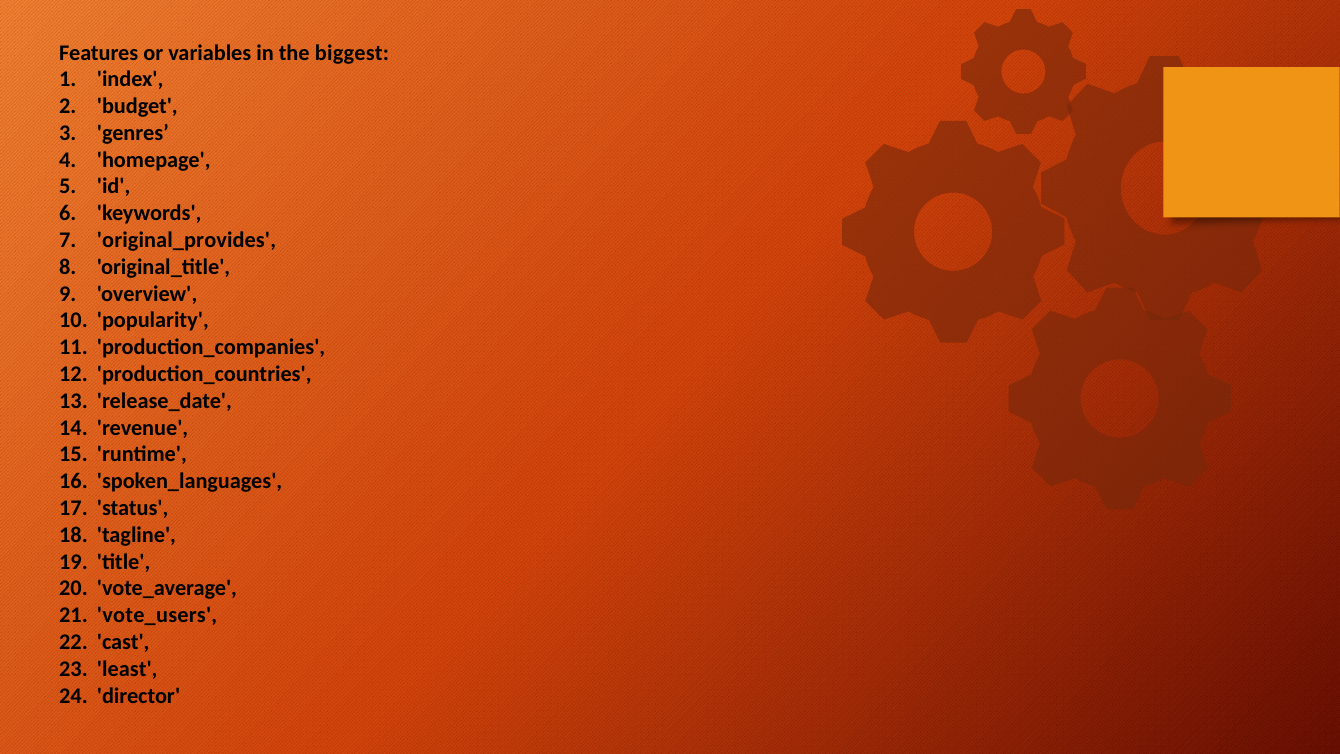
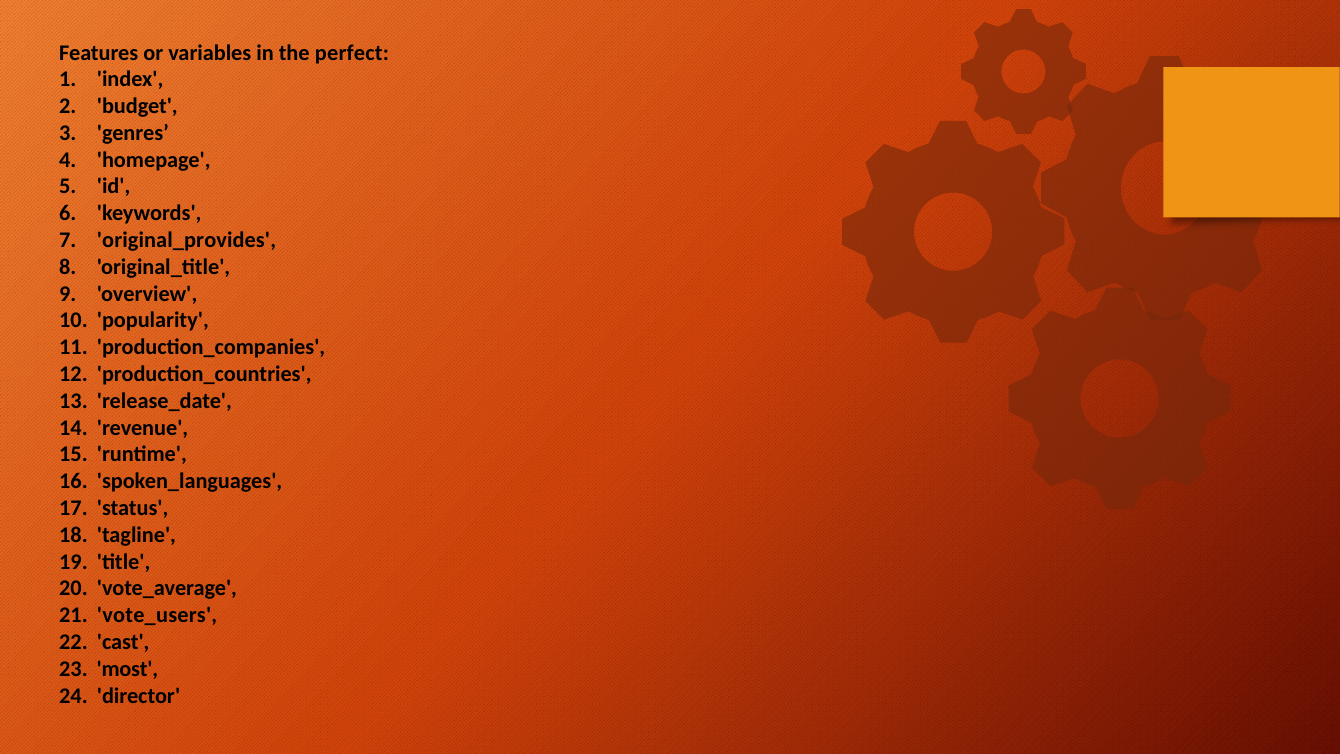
biggest: biggest -> perfect (352, 53)
least: least -> most (127, 669)
